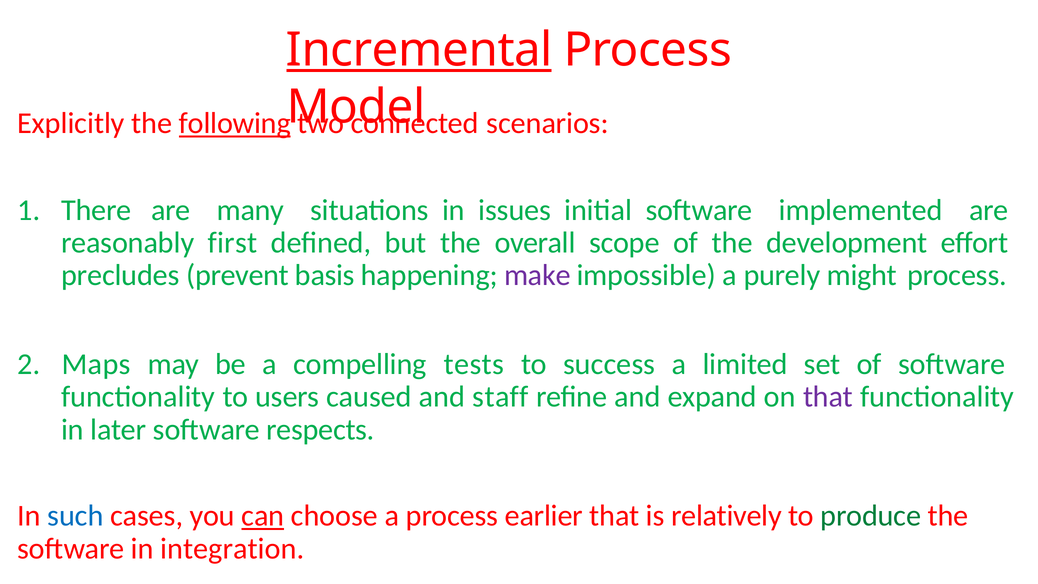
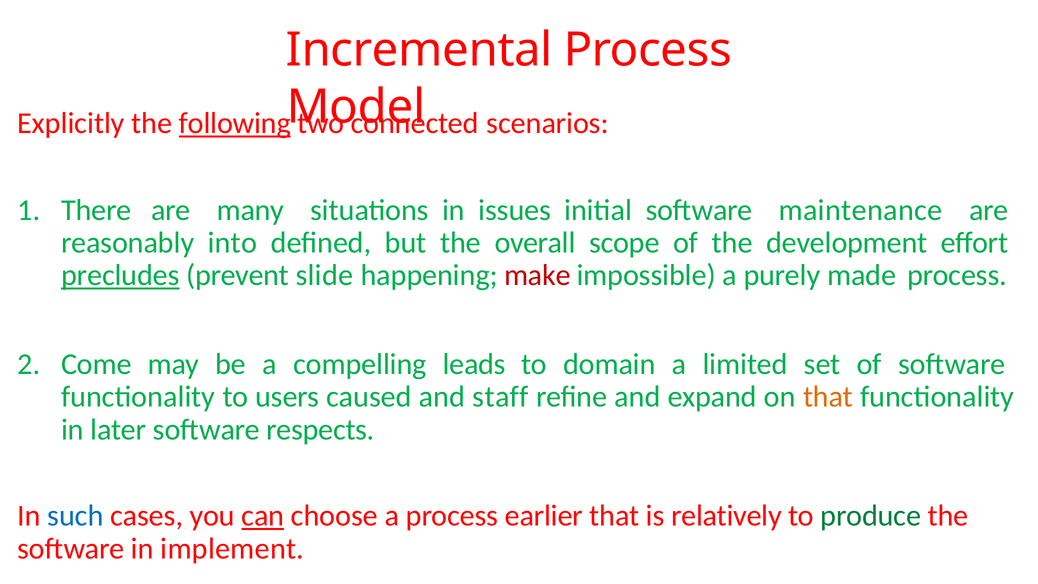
Incremental underline: present -> none (419, 50)
implemented: implemented -> maintenance (861, 210)
first: first -> into (232, 243)
precludes underline: none -> present (120, 275)
basis: basis -> slide (325, 275)
make colour: purple -> red (537, 275)
might: might -> made (862, 275)
Maps: Maps -> Come (96, 364)
tests: tests -> leads (474, 364)
success: success -> domain (609, 364)
that colour: purple -> orange (828, 397)
integration: integration -> implement (232, 549)
